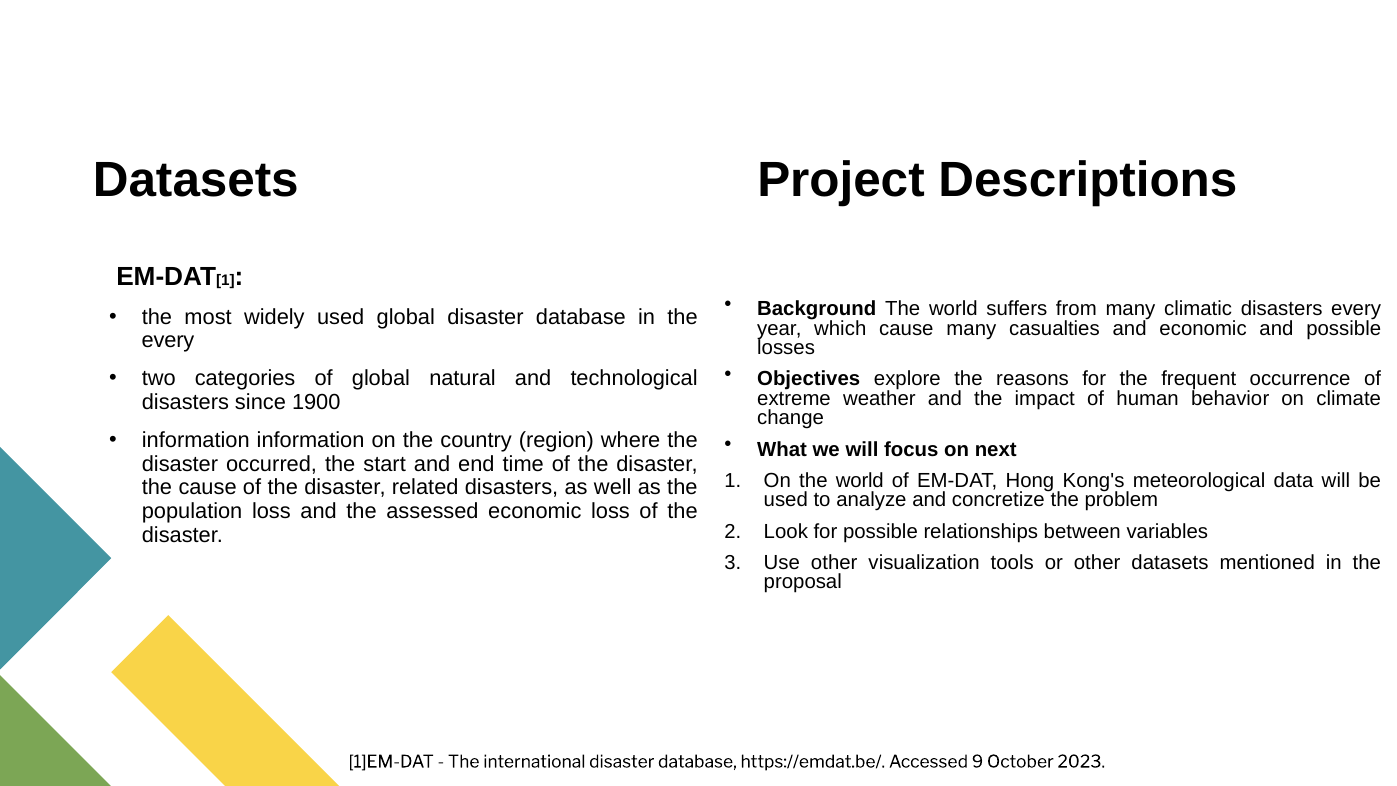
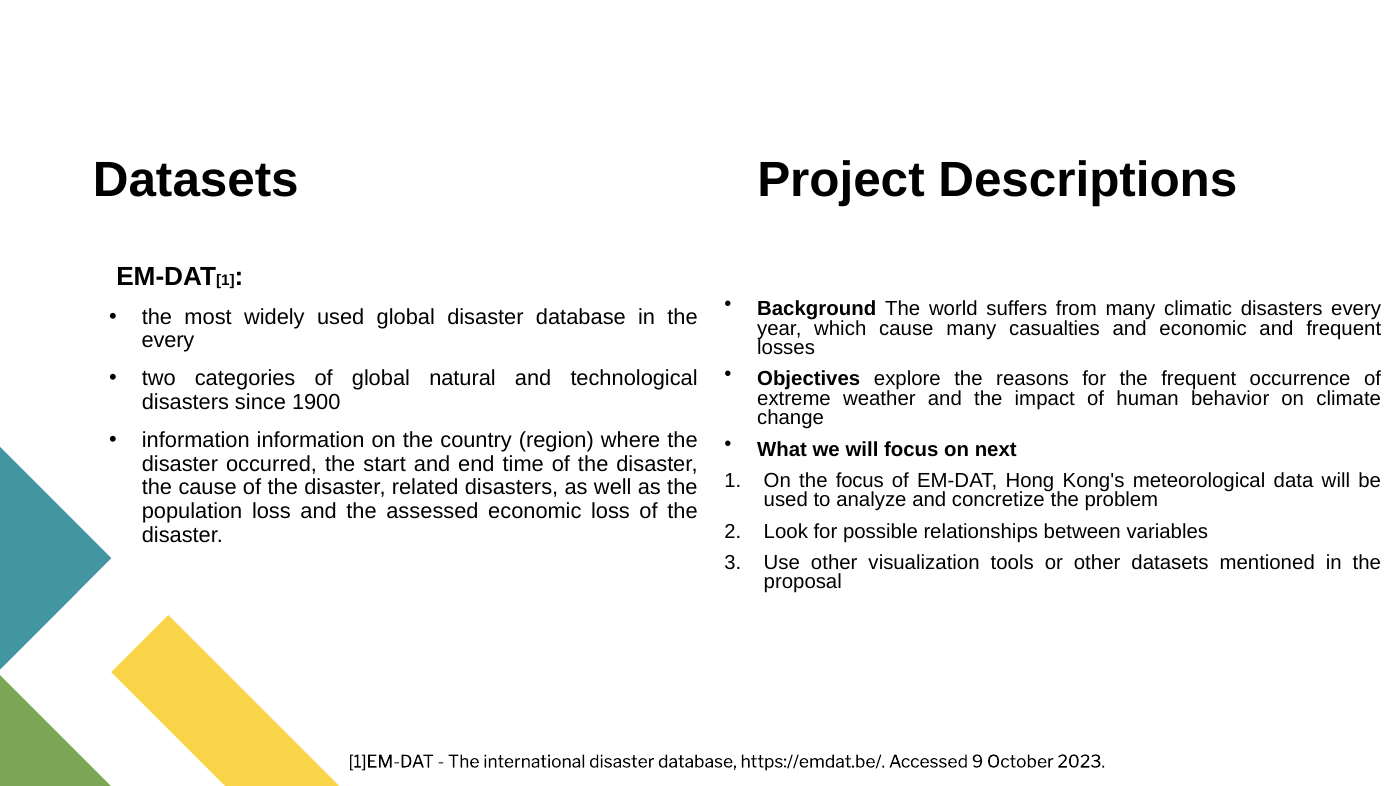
and possible: possible -> frequent (1344, 328)
On the world: world -> focus (860, 481)
